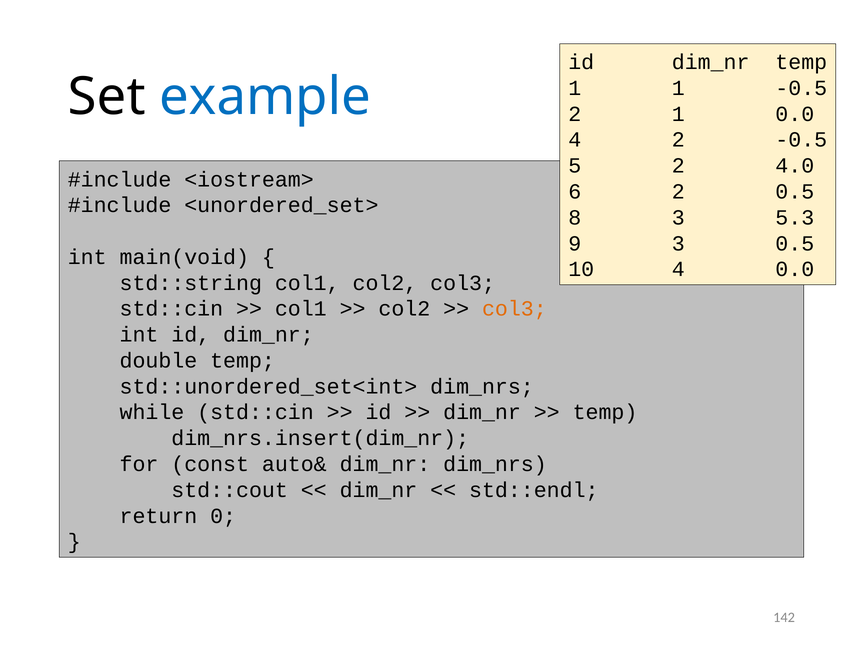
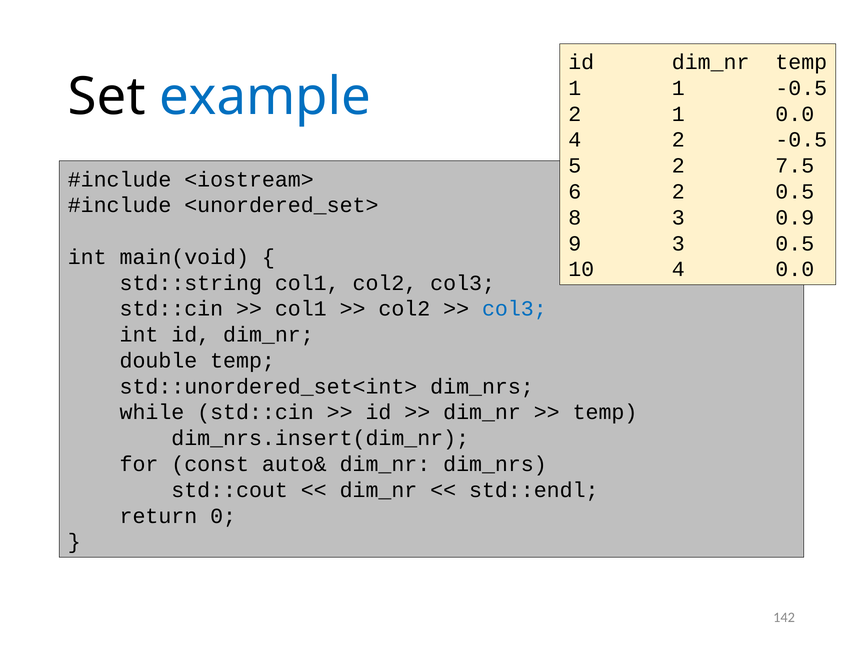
4.0: 4.0 -> 7.5 (795, 166)
5.3: 5.3 -> 0.9 (795, 218)
col3 colour: orange -> blue (514, 309)
